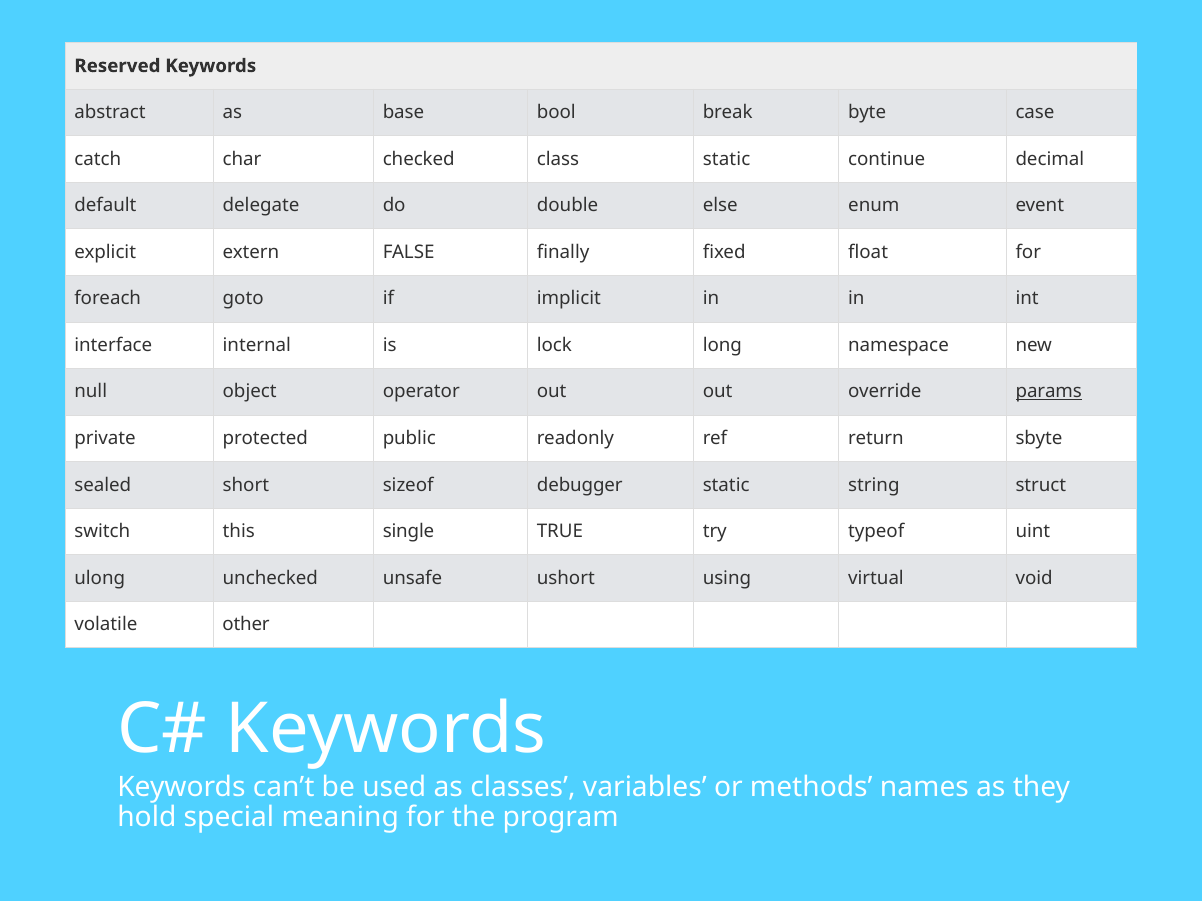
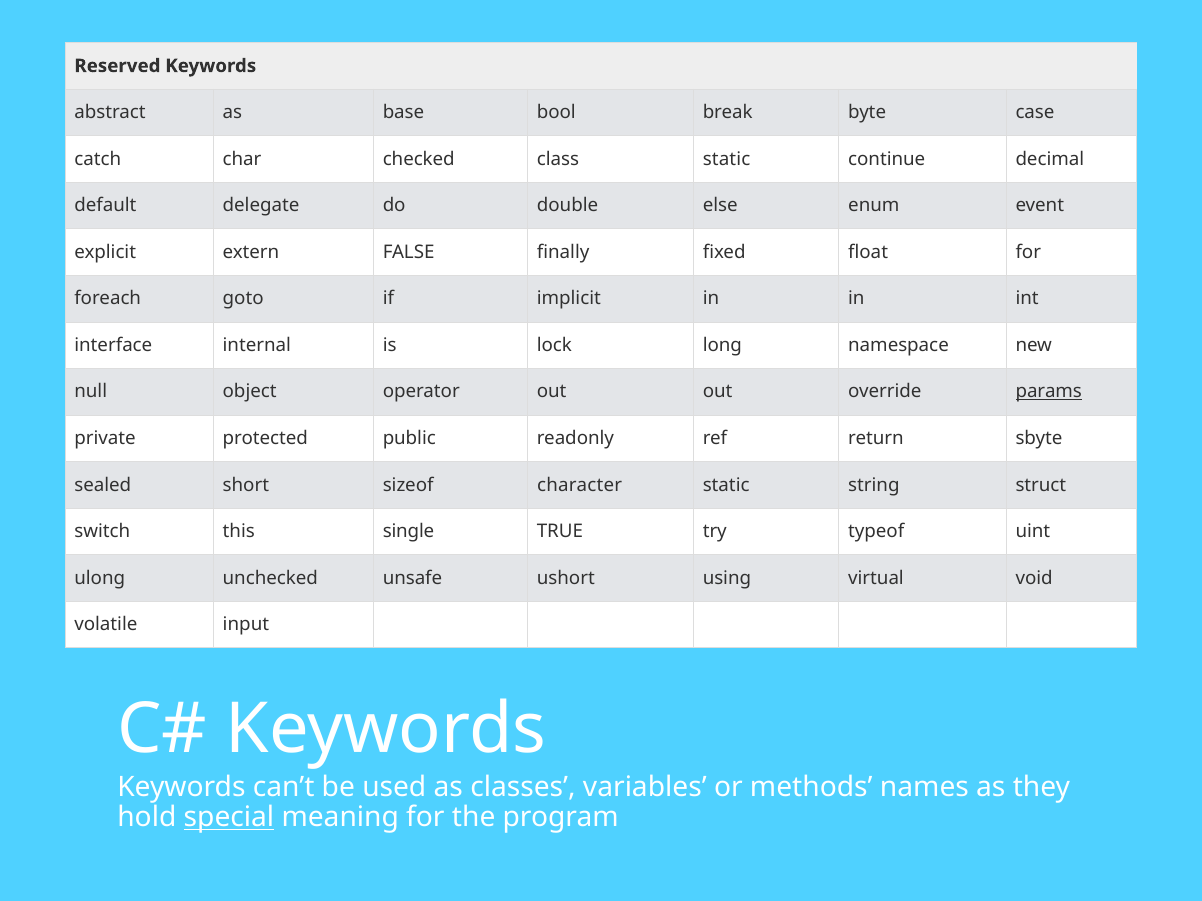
debugger: debugger -> character (580, 485)
other: other -> input (246, 625)
special underline: none -> present (229, 818)
